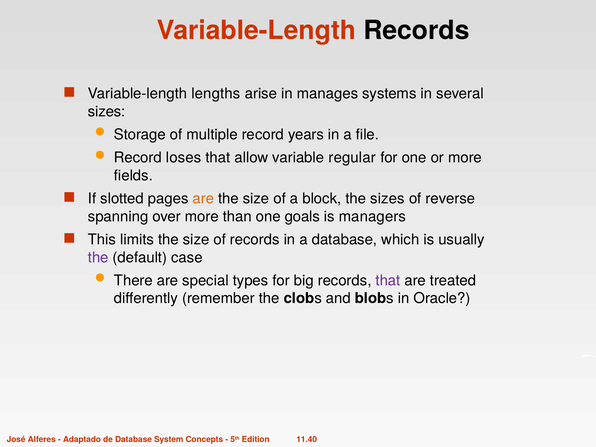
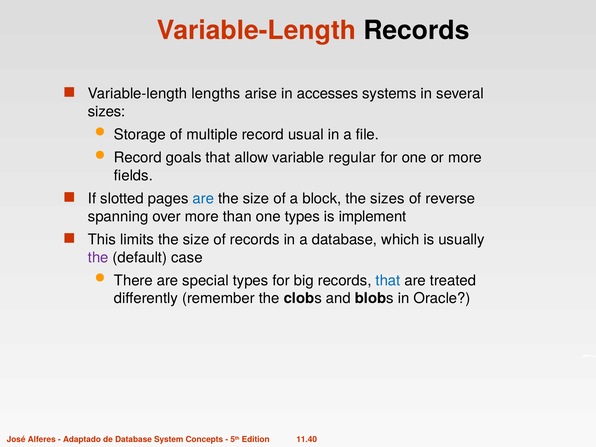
manages: manages -> accesses (328, 94)
years: years -> usual (306, 135)
loses: loses -> goals (184, 158)
are colour: orange -> blue (203, 199)
one goals: goals -> types (302, 216)
managers: managers -> implement (373, 216)
that colour: purple -> blue (388, 281)
